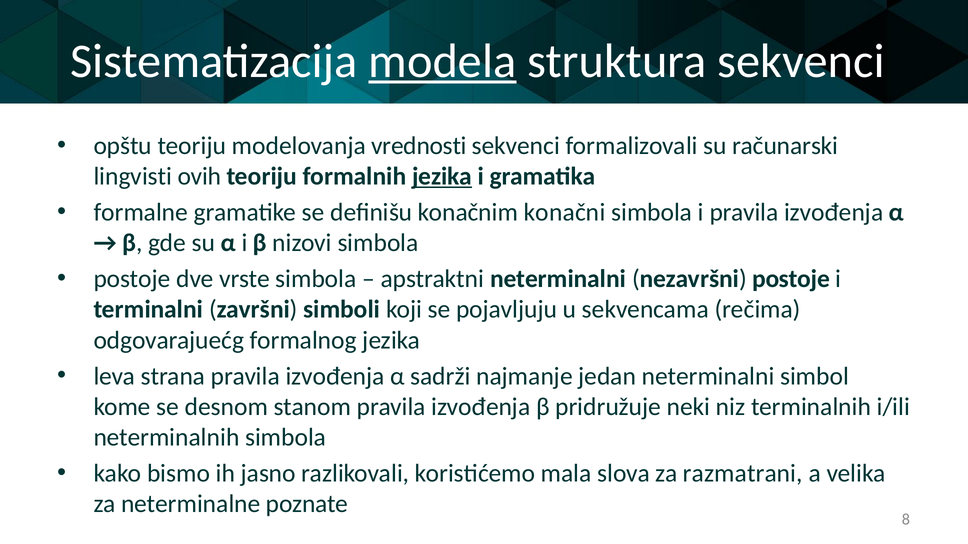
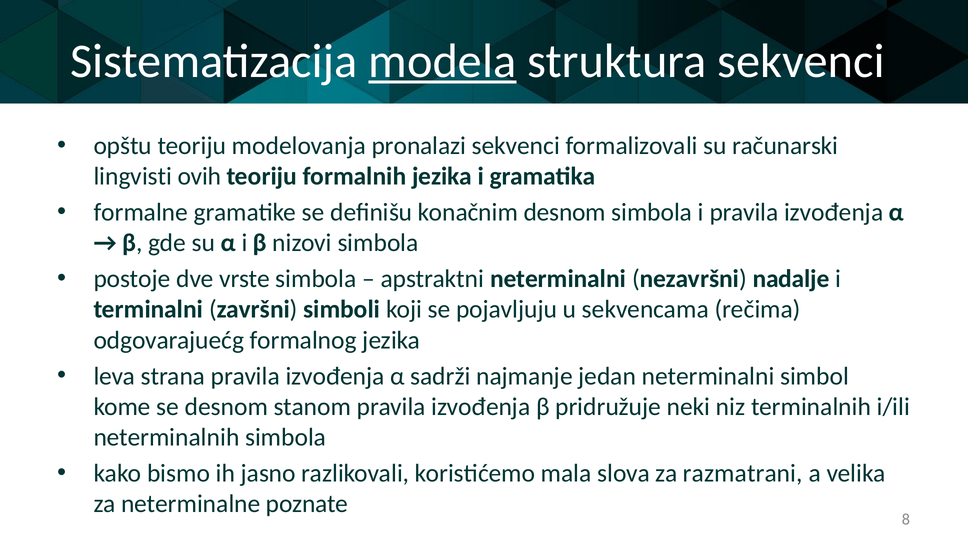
vrednosti: vrednosti -> pronalazi (419, 146)
jezika underline: present -> none (442, 176)
konačnim konačni: konačni -> desnom (565, 212)
nezavršni postoje: postoje -> nadalje (791, 279)
